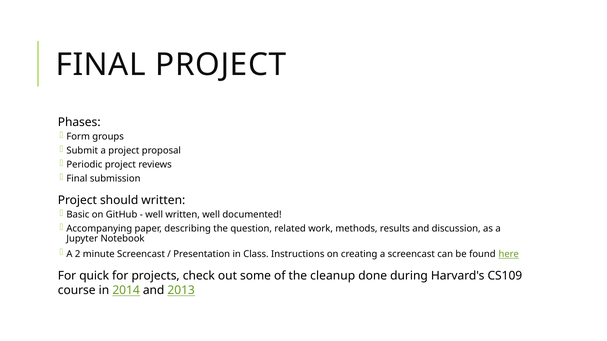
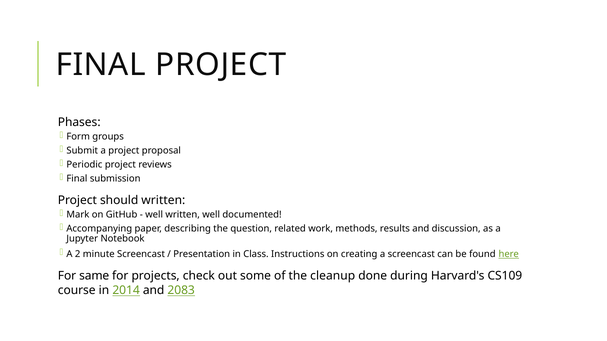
Basic: Basic -> Mark (78, 215)
quick: quick -> same (94, 276)
2013: 2013 -> 2083 (181, 291)
